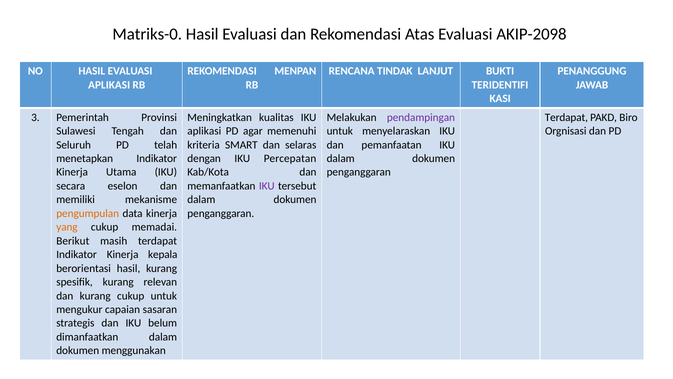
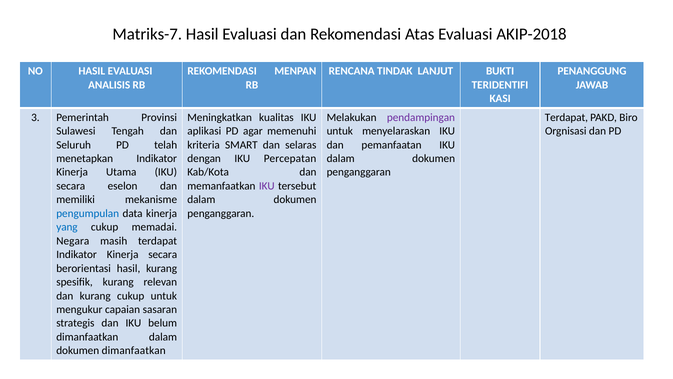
Matriks-0: Matriks-0 -> Matriks-7 (147, 34)
AKIP-2098: AKIP-2098 -> AKIP-2018 (532, 34)
APLIKASI: APLIKASI -> ANALISIS (109, 85)
pengumpulan colour: orange -> blue (88, 213)
yang colour: orange -> blue (67, 227)
Berikut: Berikut -> Negara (73, 241)
Kinerja kepala: kepala -> secara (163, 254)
dokumen menggunakan: menggunakan -> dimanfaatkan (134, 350)
